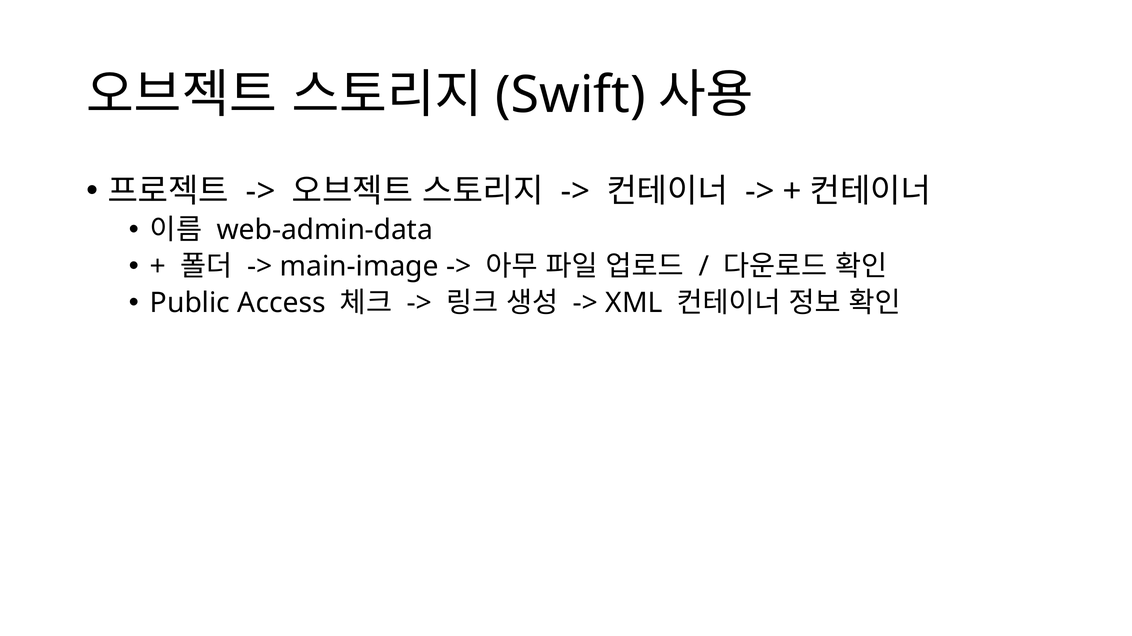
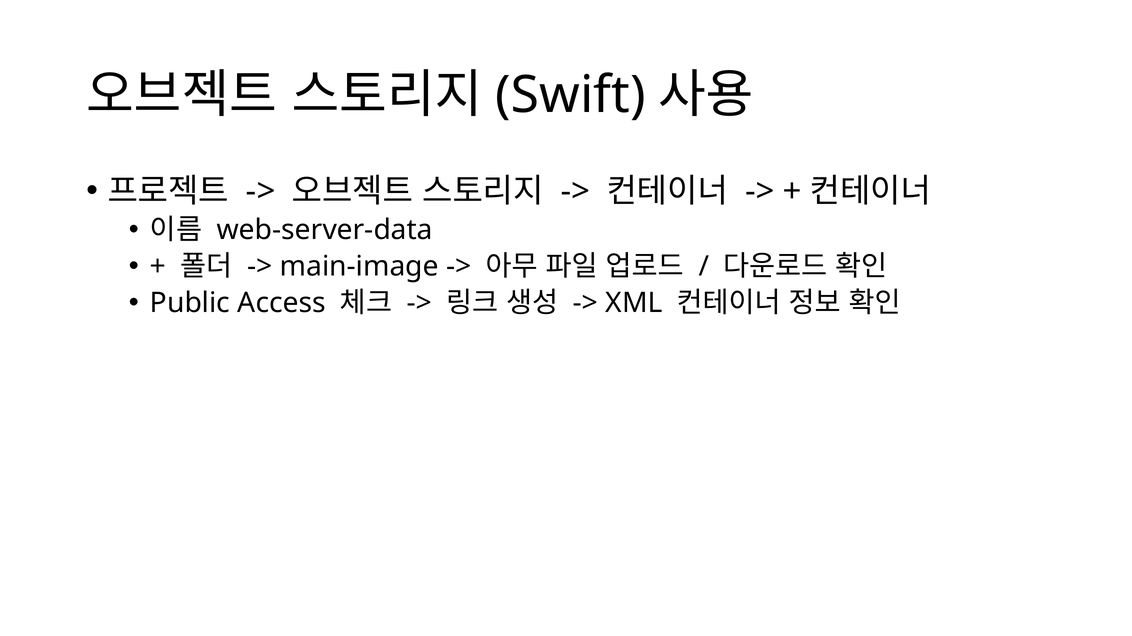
web-admin-data: web-admin-data -> web-server-data (325, 230)
